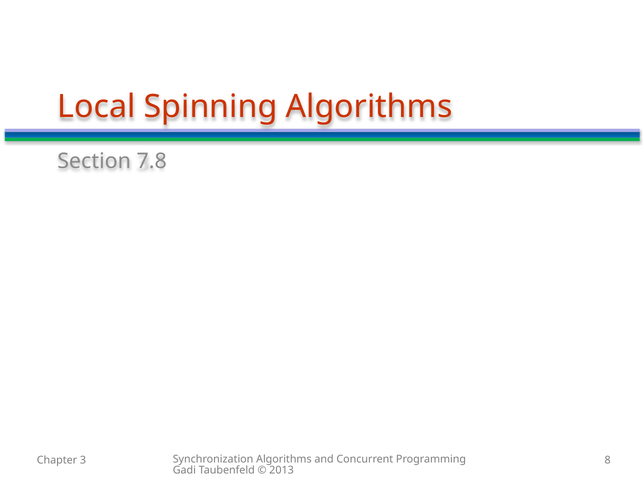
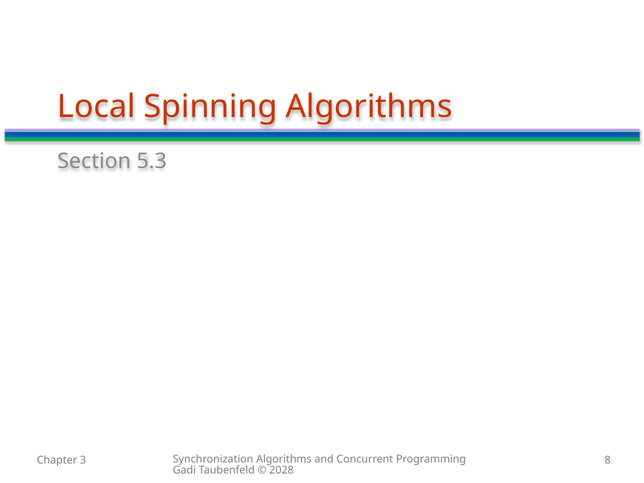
7.8: 7.8 -> 5.3 (152, 161)
2013: 2013 -> 2028 (282, 470)
